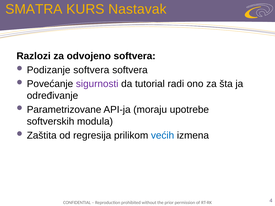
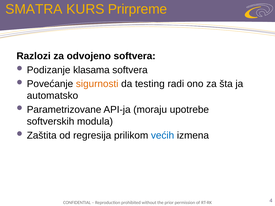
Nastavak: Nastavak -> Prirpreme (138, 9)
Podizanje softvera: softvera -> klasama (91, 70)
sigurnosti colour: purple -> orange (97, 84)
tutorial: tutorial -> testing (150, 84)
određivanje: određivanje -> automatsko (52, 96)
